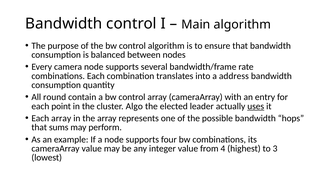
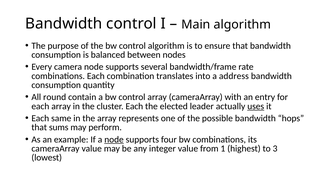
each point: point -> array (61, 106)
cluster Algo: Algo -> Each (134, 106)
Each array: array -> same (61, 118)
node underline: none -> present (114, 140)
4: 4 -> 1 (223, 149)
